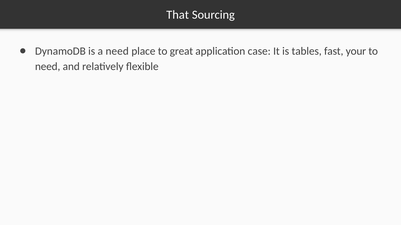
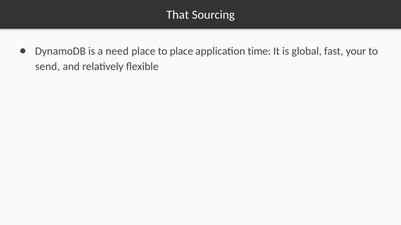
to great: great -> place (181, 51)
case: case -> time (259, 51)
tables: tables -> global (307, 51)
need: need -> send (48, 67)
